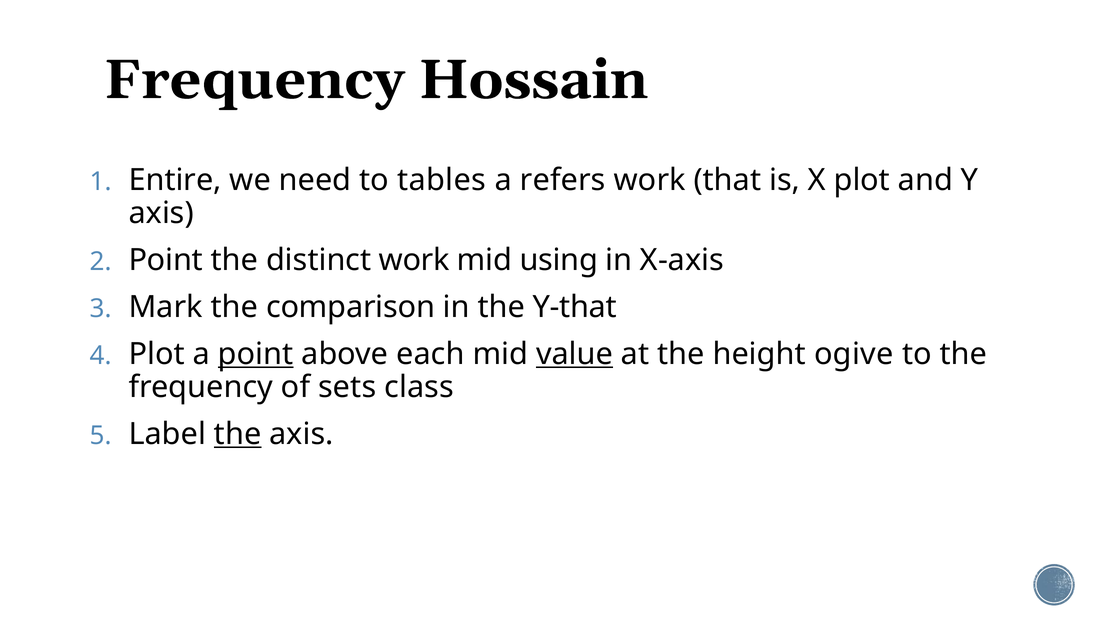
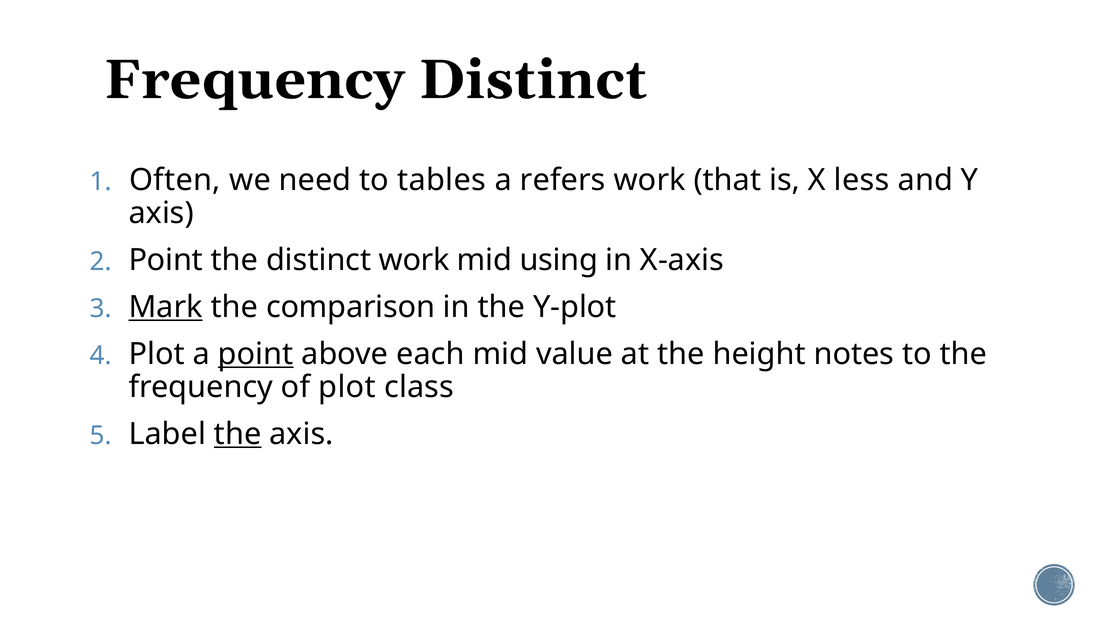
Frequency Hossain: Hossain -> Distinct (533, 80)
Entire: Entire -> Often (175, 180)
X plot: plot -> less (862, 180)
Mark underline: none -> present (166, 307)
Y-that: Y-that -> Y-plot (575, 307)
value underline: present -> none (575, 354)
ogive: ogive -> notes (854, 354)
of sets: sets -> plot (347, 388)
